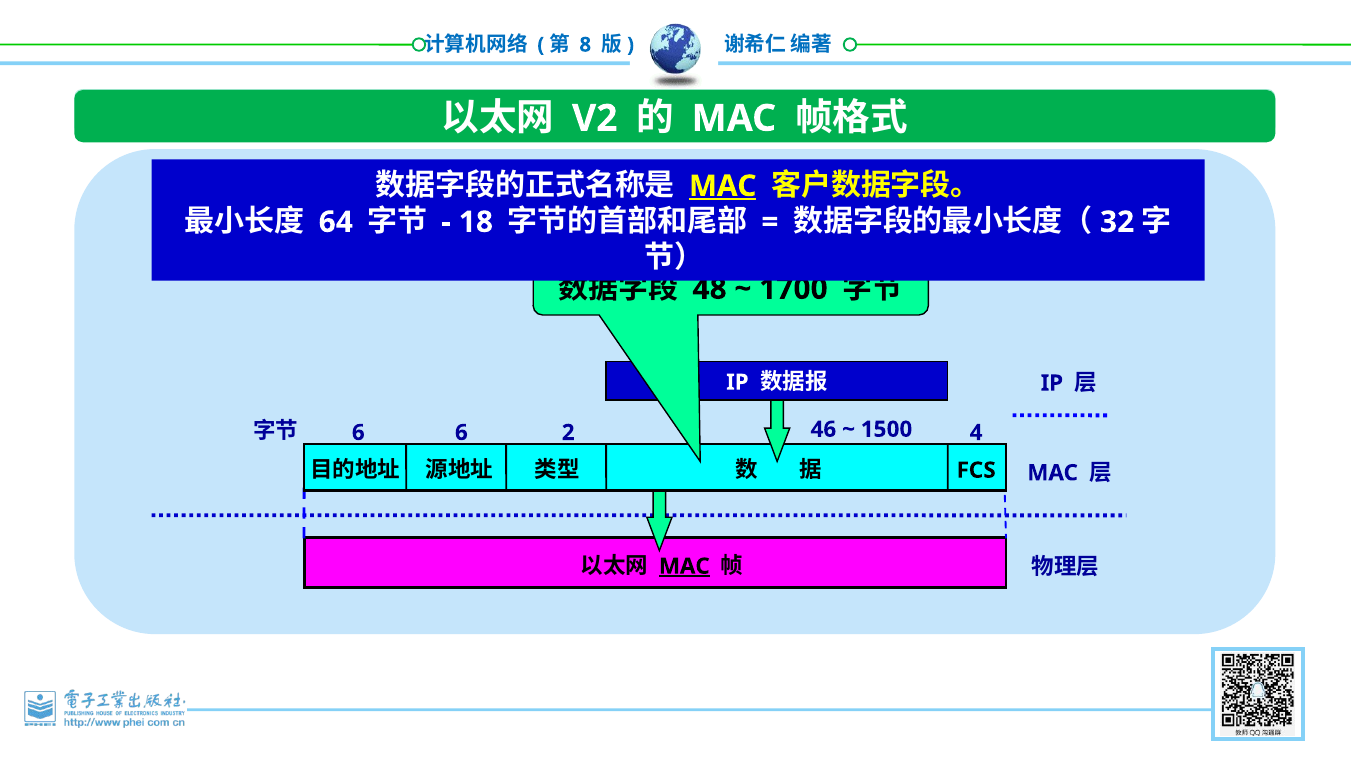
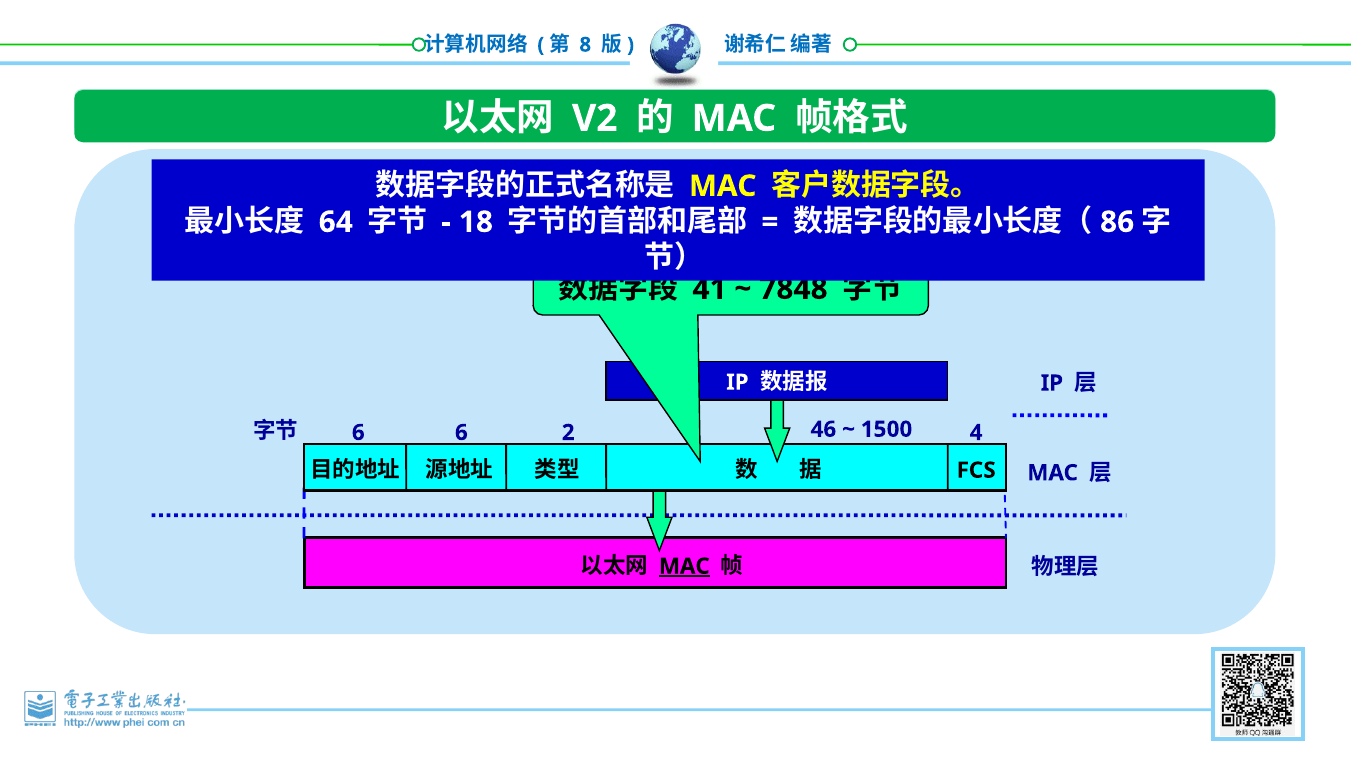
MAC underline: present -> none (723, 186)
32: 32 -> 86 (1117, 222)
48: 48 -> 41 (710, 289)
1700: 1700 -> 7848 (793, 289)
